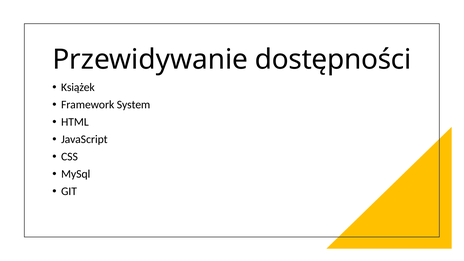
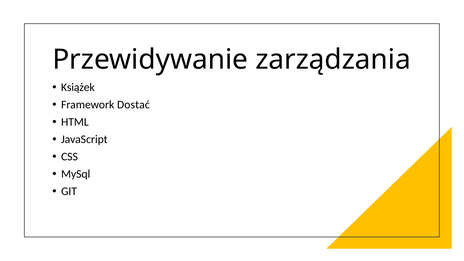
dostępności: dostępności -> zarządzania (333, 60)
System: System -> Dostać (133, 105)
